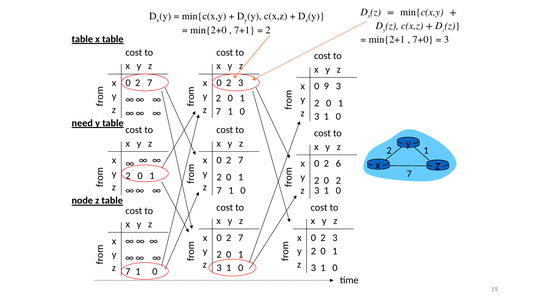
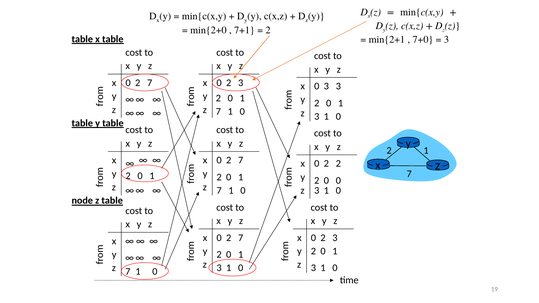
9: 9 -> 3 (326, 86)
need: need -> table (82, 123)
2 6: 6 -> 2 (338, 164)
2 0 2: 2 -> 0 (338, 181)
